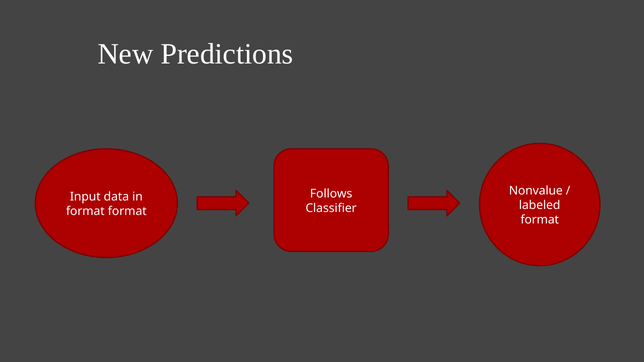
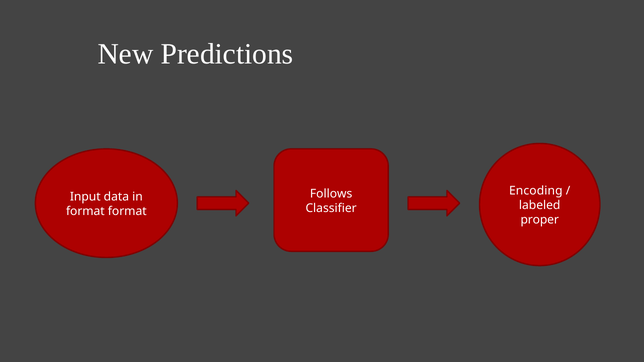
Nonvalue: Nonvalue -> Encoding (536, 191)
format: format -> proper (540, 220)
